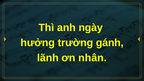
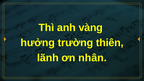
ngày: ngày -> vàng (91, 28)
gánh: gánh -> thiên (110, 43)
